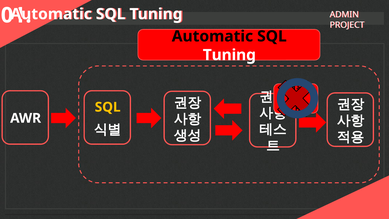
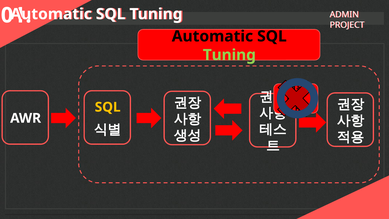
Tuning colour: white -> light green (229, 55)
